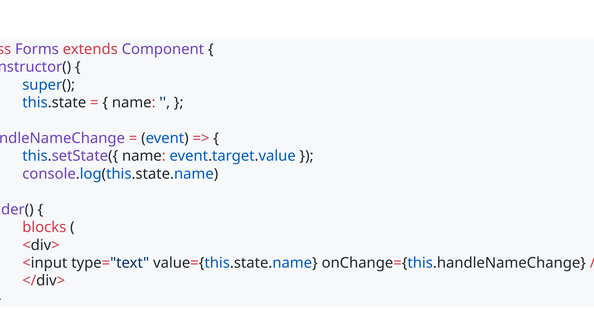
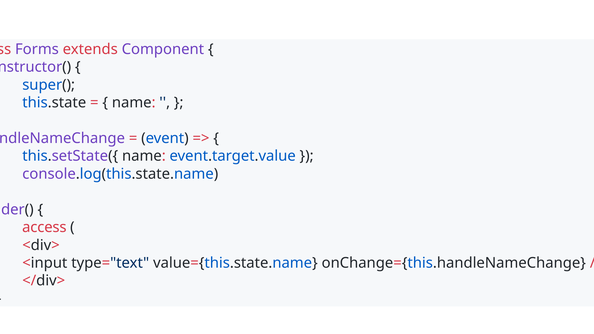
blocks: blocks -> access (44, 227)
